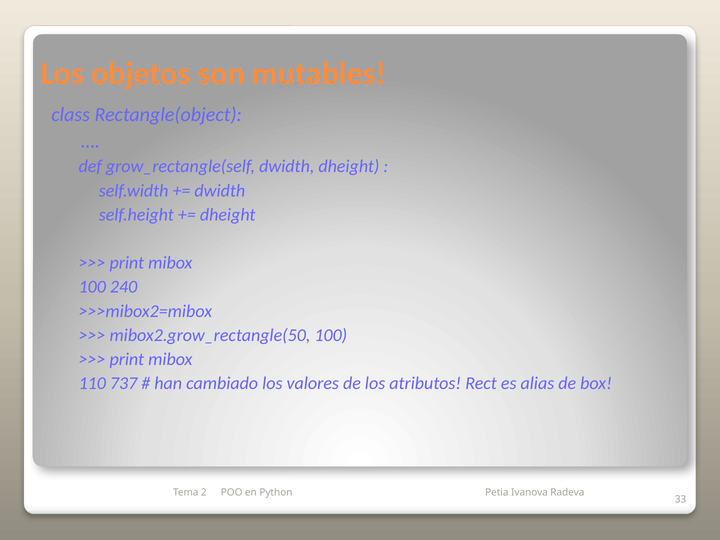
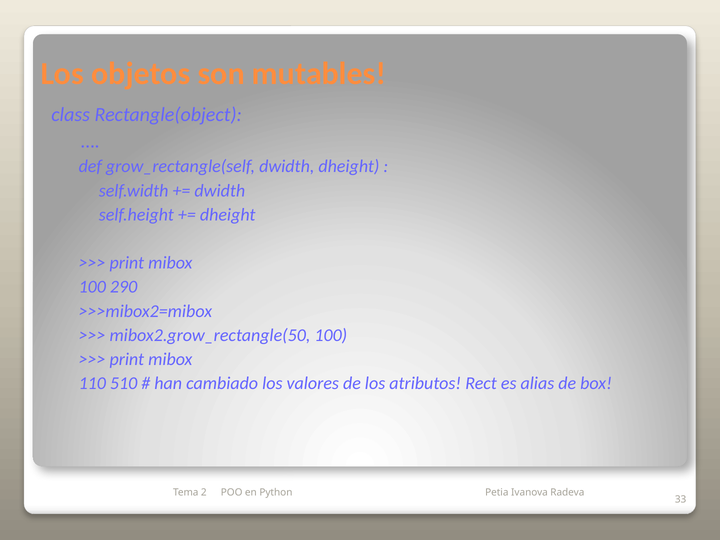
240: 240 -> 290 (124, 287)
737: 737 -> 510 (124, 383)
